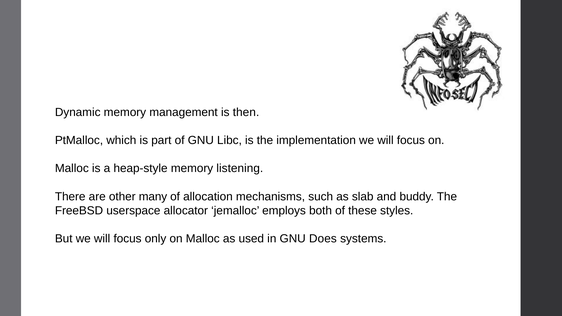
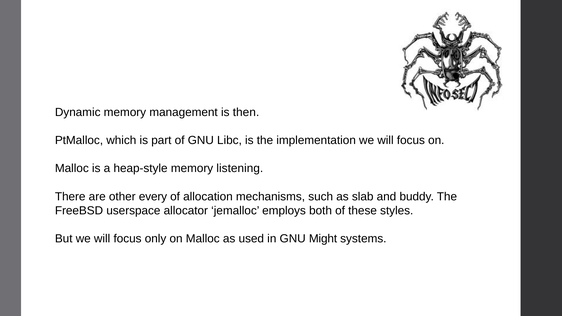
many: many -> every (153, 197)
Does: Does -> Might (323, 239)
